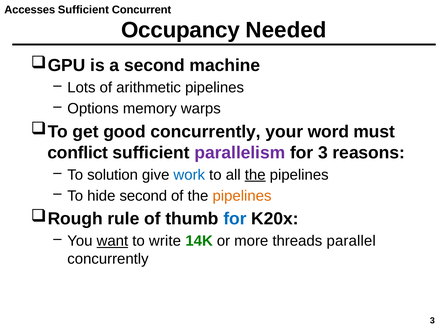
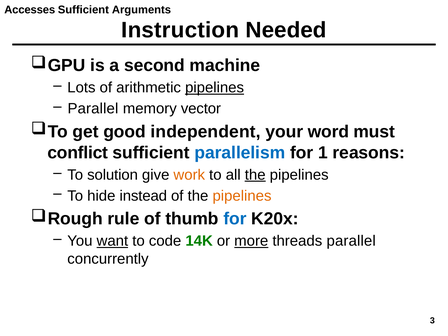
Concurrent: Concurrent -> Arguments (141, 10)
Occupancy: Occupancy -> Instruction (180, 30)
pipelines underline: none -> present (215, 88)
Options: Options -> Parallel (93, 109)
warps: warps -> vector (201, 109)
good concurrently: concurrently -> independent (206, 132)
parallelism colour: purple -> blue (240, 153)
for 3: 3 -> 1 (323, 153)
work colour: blue -> orange (189, 175)
hide second: second -> instead (143, 196)
write: write -> code (165, 241)
more underline: none -> present (251, 241)
